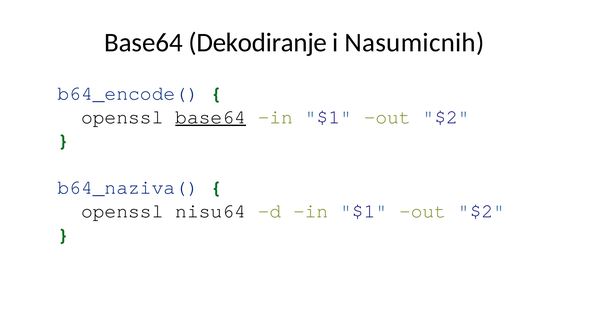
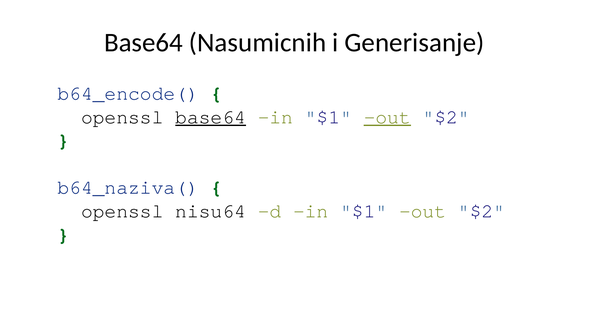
Dekodiranje: Dekodiranje -> Nasumicnih (258, 43)
Nasumicnih: Nasumicnih -> Generisanje (415, 43)
out underline: none -> present (387, 117)
